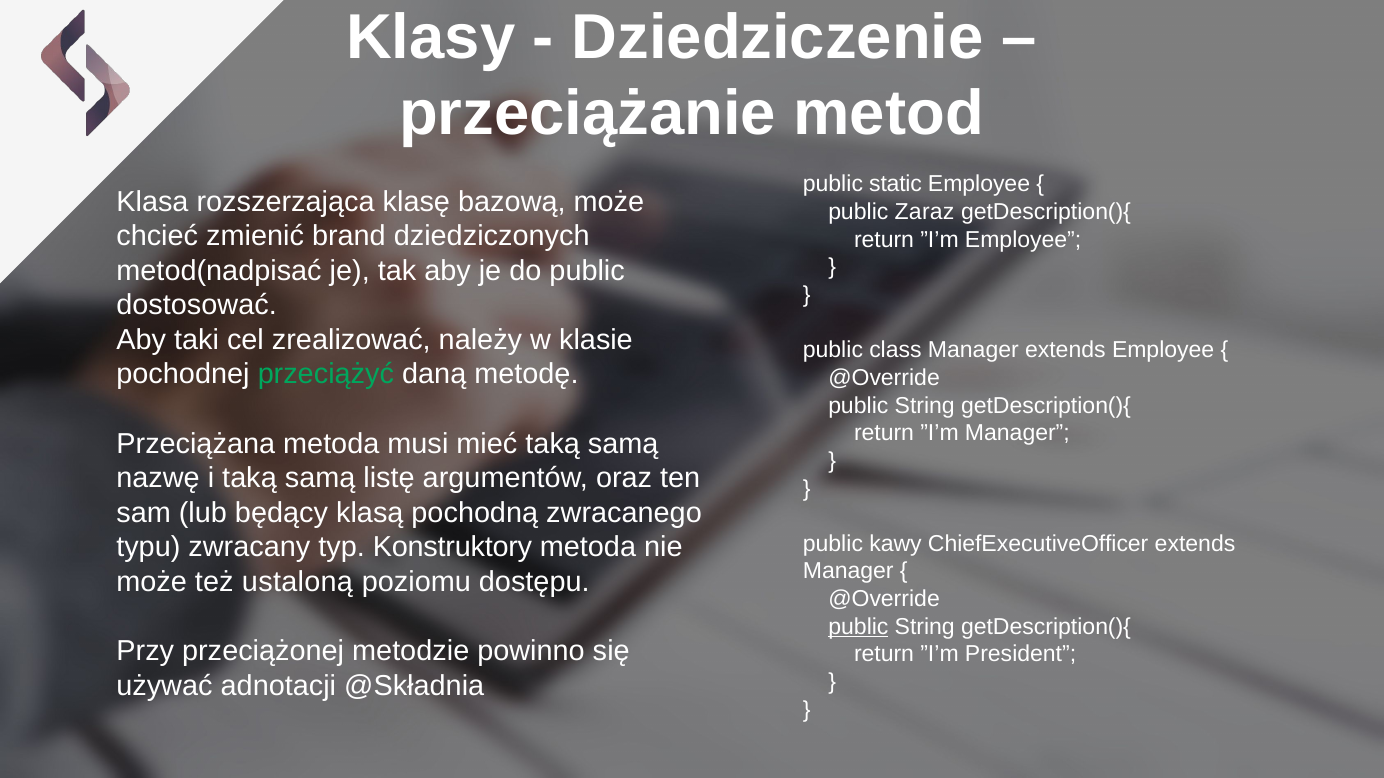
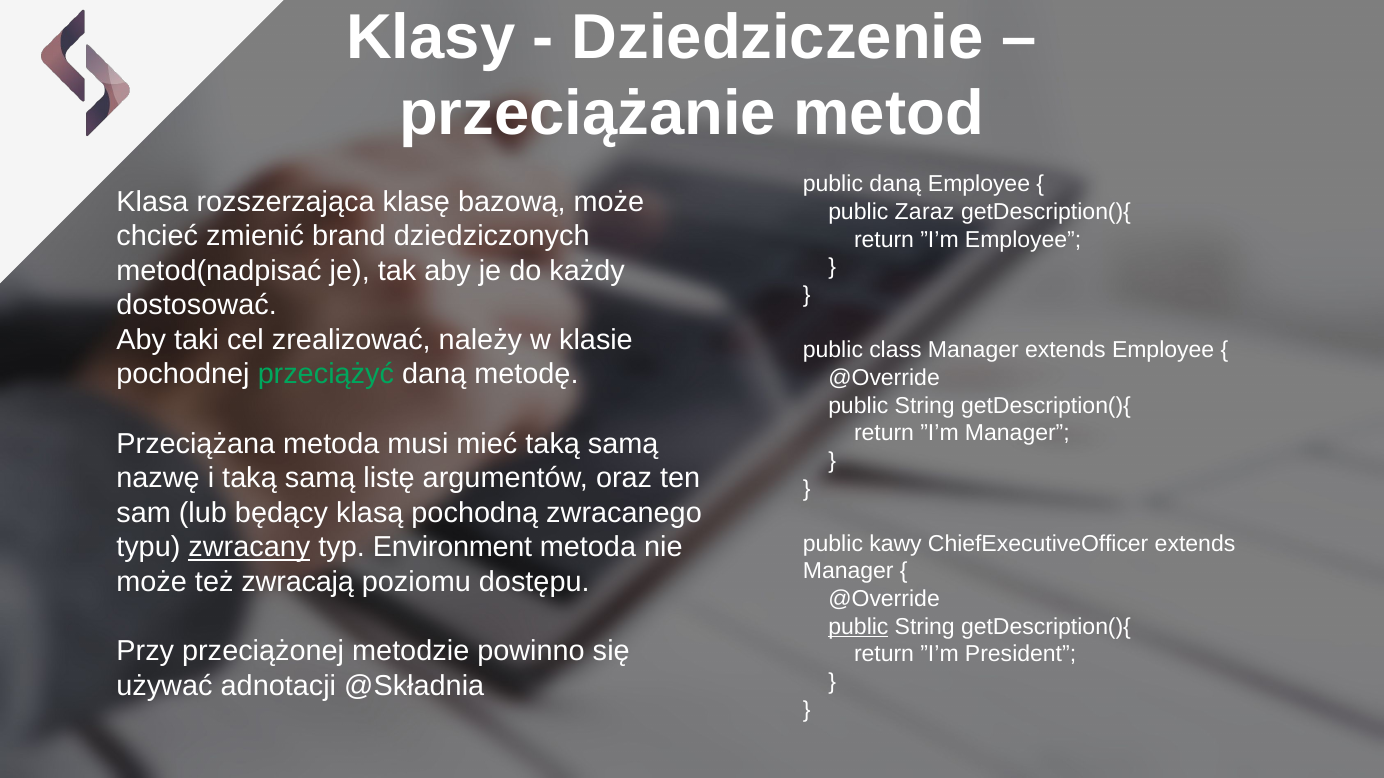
public static: static -> daną (895, 184)
do public: public -> każdy (587, 271)
zwracany underline: none -> present (249, 548)
Konstruktory: Konstruktory -> Environment (453, 548)
ustaloną: ustaloną -> zwracają (298, 582)
